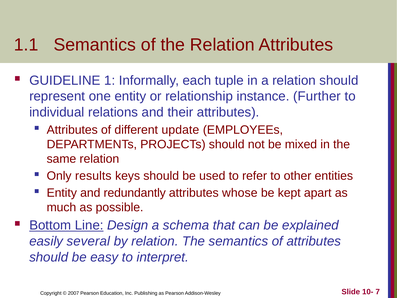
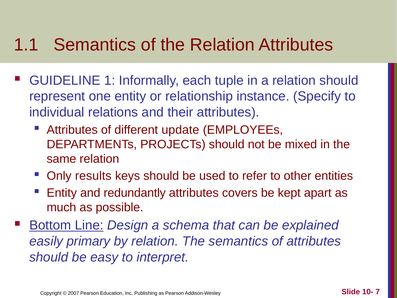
Further: Further -> Specify (317, 96)
whose: whose -> covers (240, 193)
several: several -> primary (88, 241)
